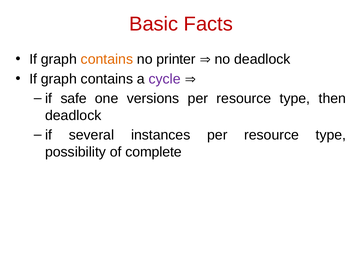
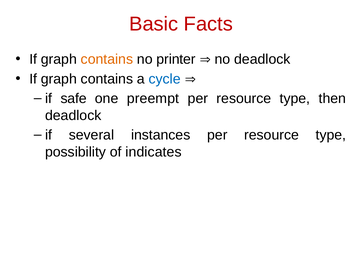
cycle colour: purple -> blue (165, 79)
versions: versions -> preempt (153, 99)
complete: complete -> indicates (154, 152)
